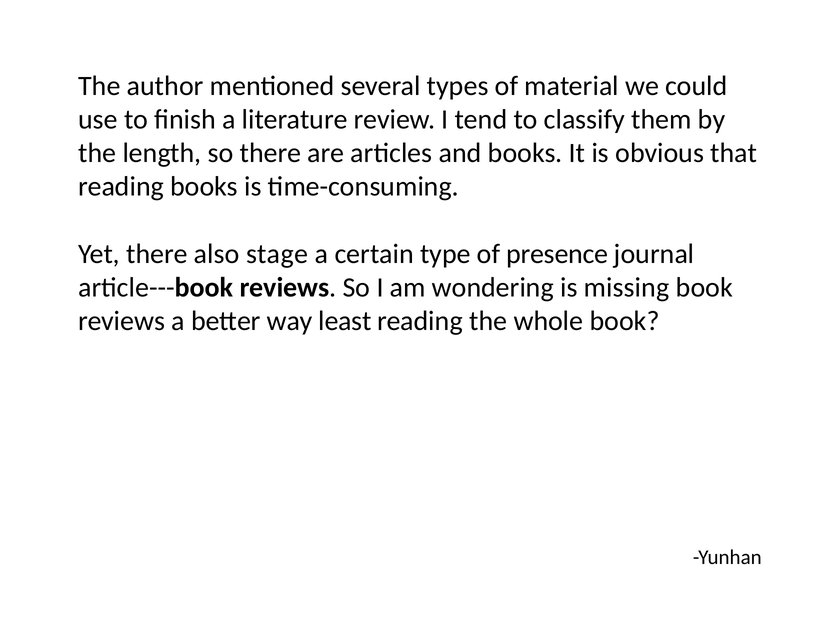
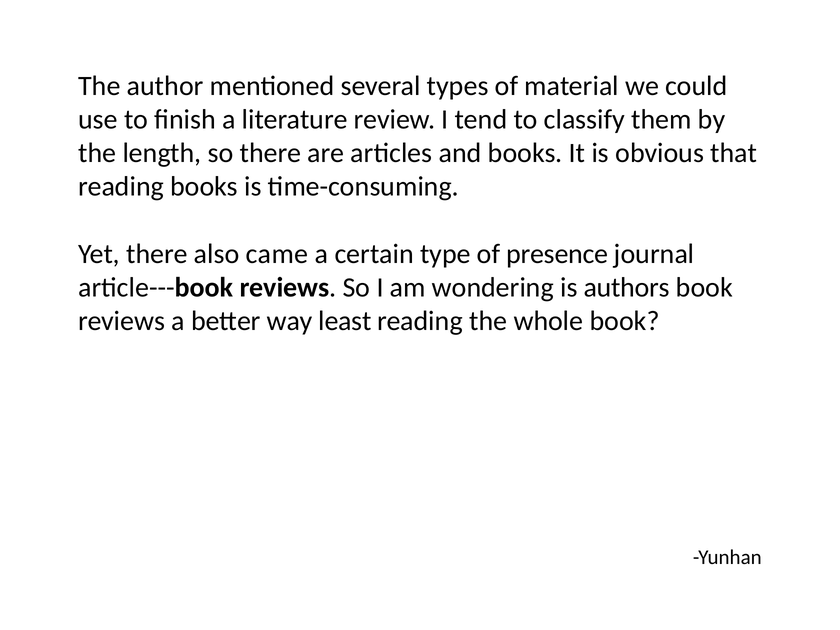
stage: stage -> came (277, 254)
missing: missing -> authors (627, 287)
